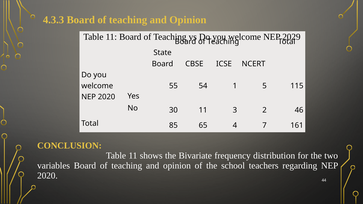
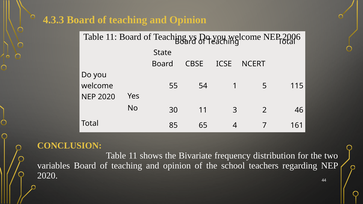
2029: 2029 -> 2006 (291, 37)
